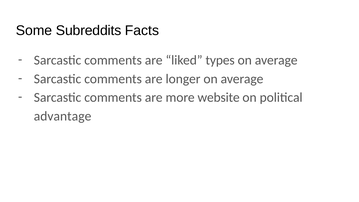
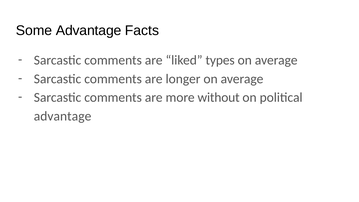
Some Subreddits: Subreddits -> Advantage (89, 30)
website: website -> without (219, 97)
